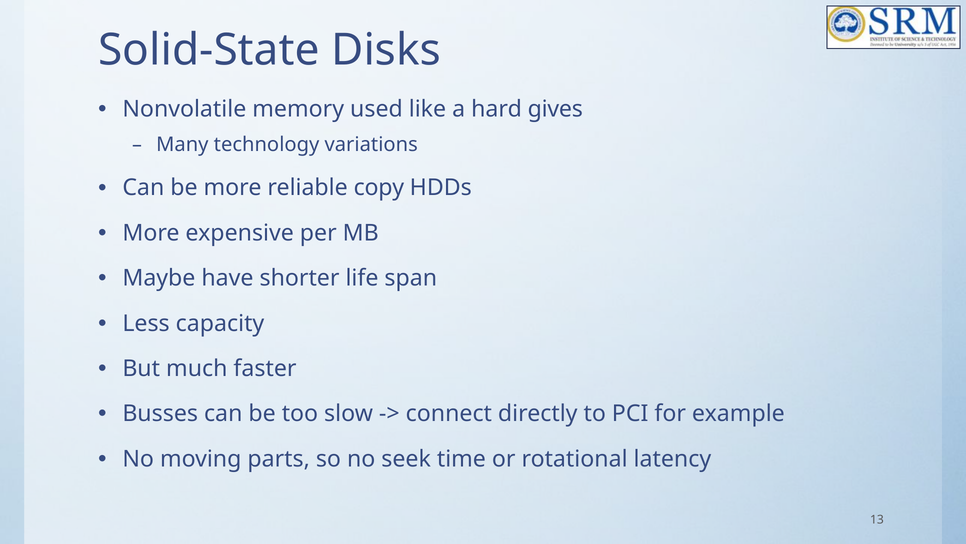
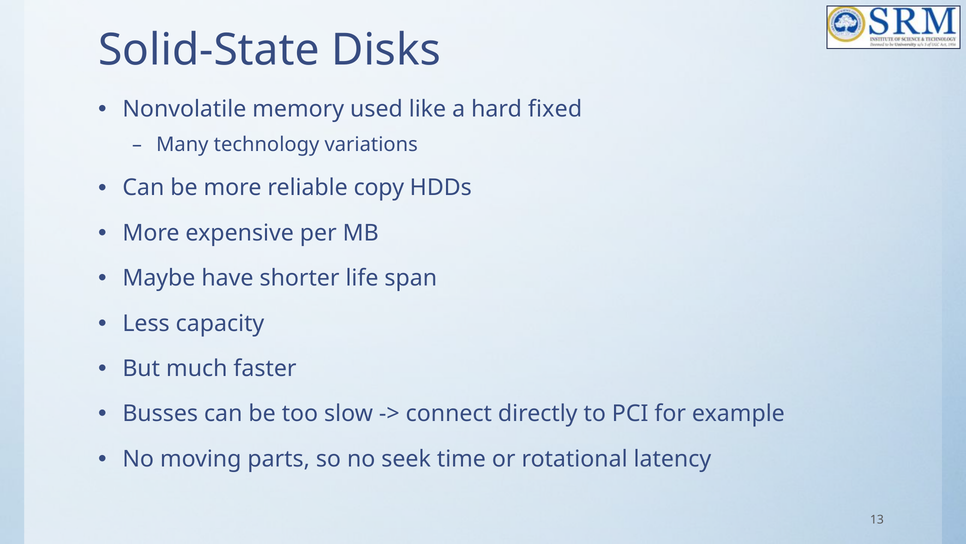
gives: gives -> fixed (555, 109)
